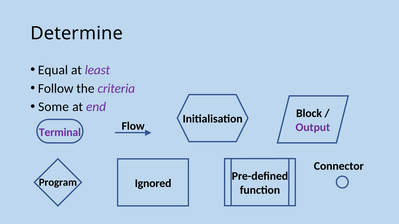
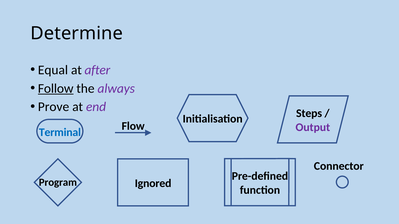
least: least -> after (97, 70)
Follow underline: none -> present (56, 89)
criteria: criteria -> always (116, 89)
Some: Some -> Prove (54, 107)
Block: Block -> Steps (309, 114)
Terminal colour: purple -> blue (60, 133)
